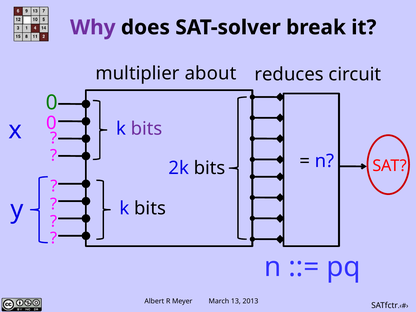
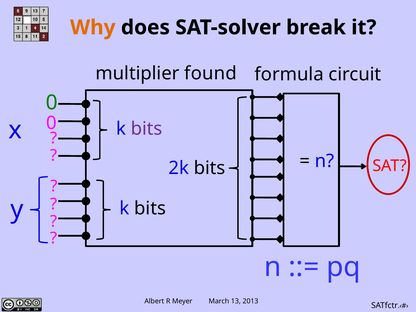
Why colour: purple -> orange (93, 27)
about: about -> found (211, 73)
reduces: reduces -> formula (289, 74)
